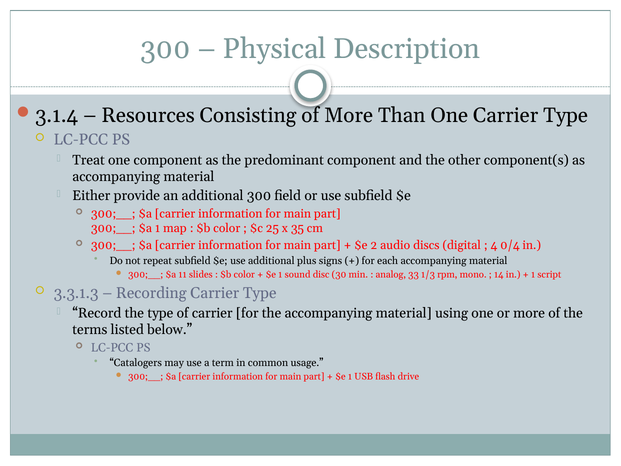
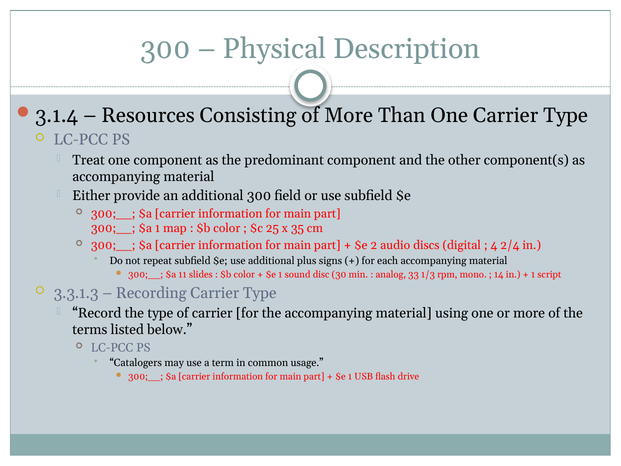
0/4: 0/4 -> 2/4 (510, 245)
